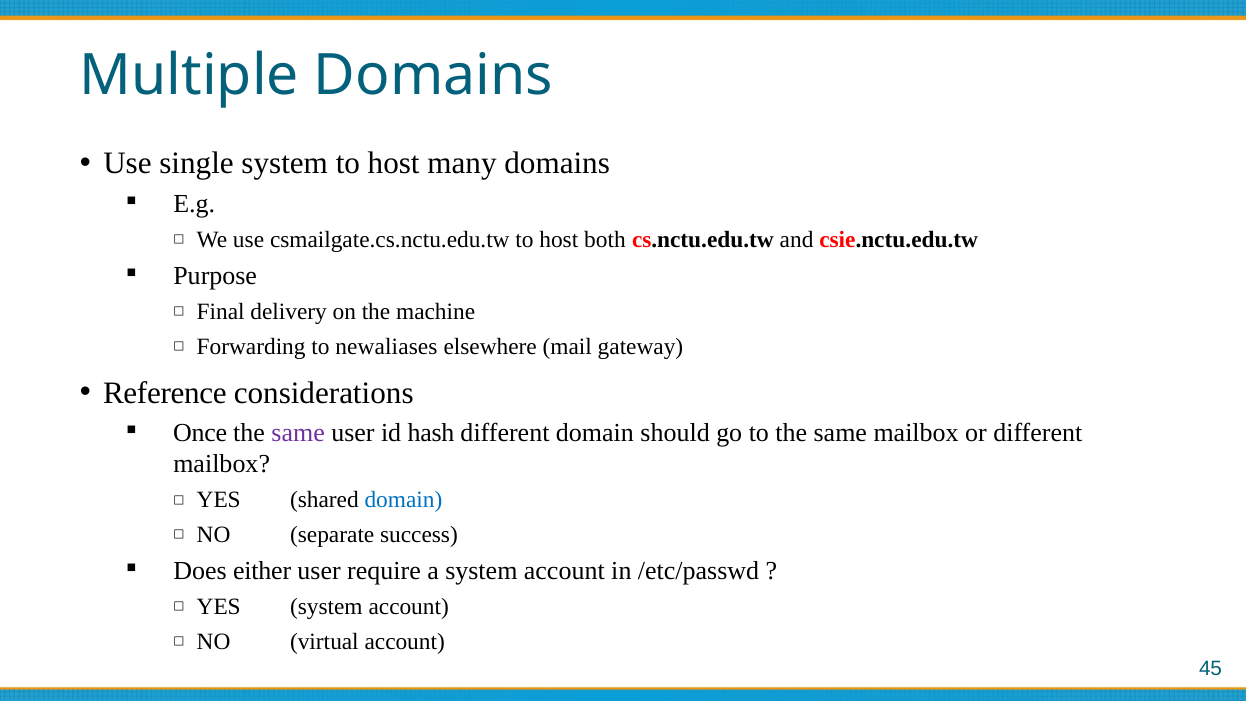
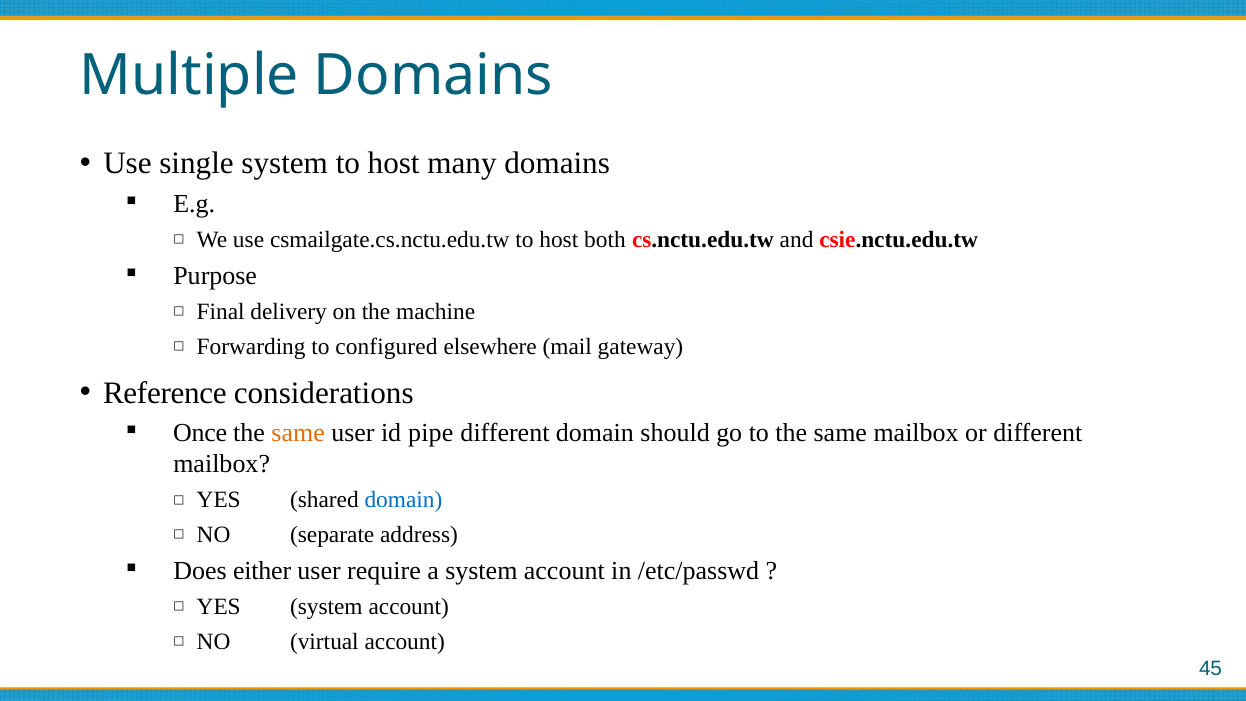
newaliases: newaliases -> configured (386, 346)
same colour: purple -> orange (298, 433)
hash: hash -> pipe (431, 433)
success: success -> address (419, 535)
